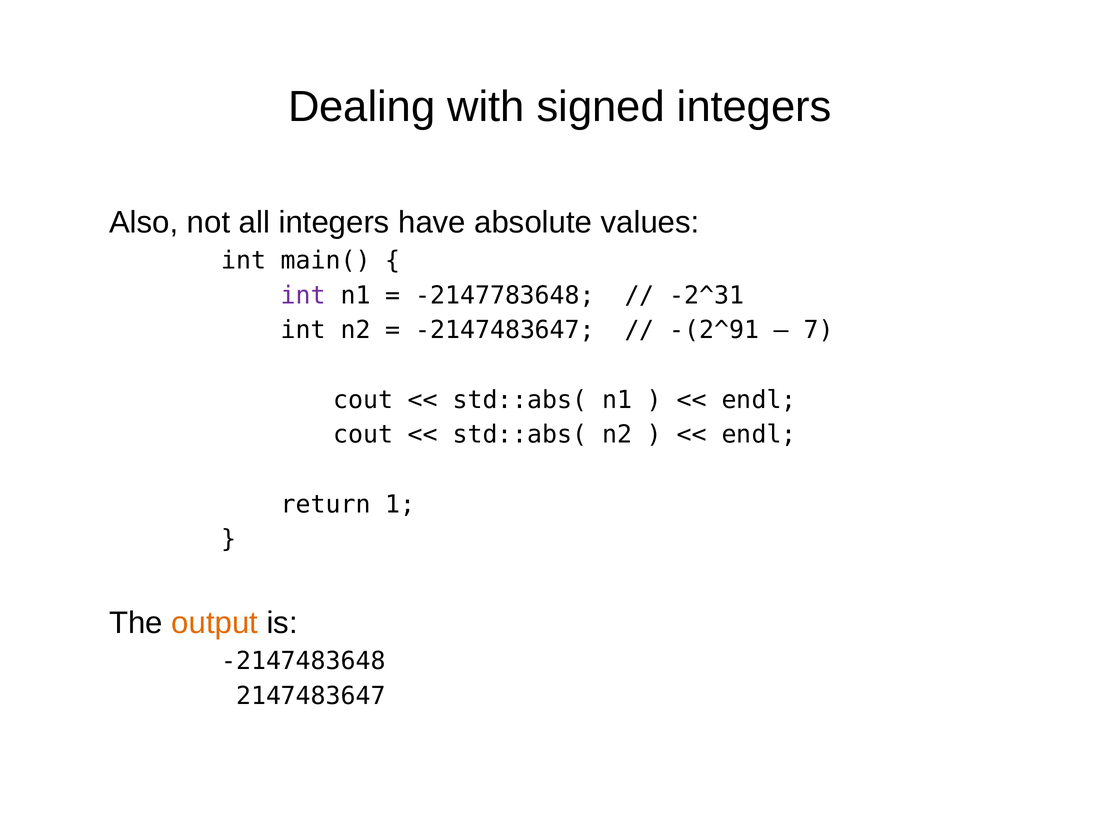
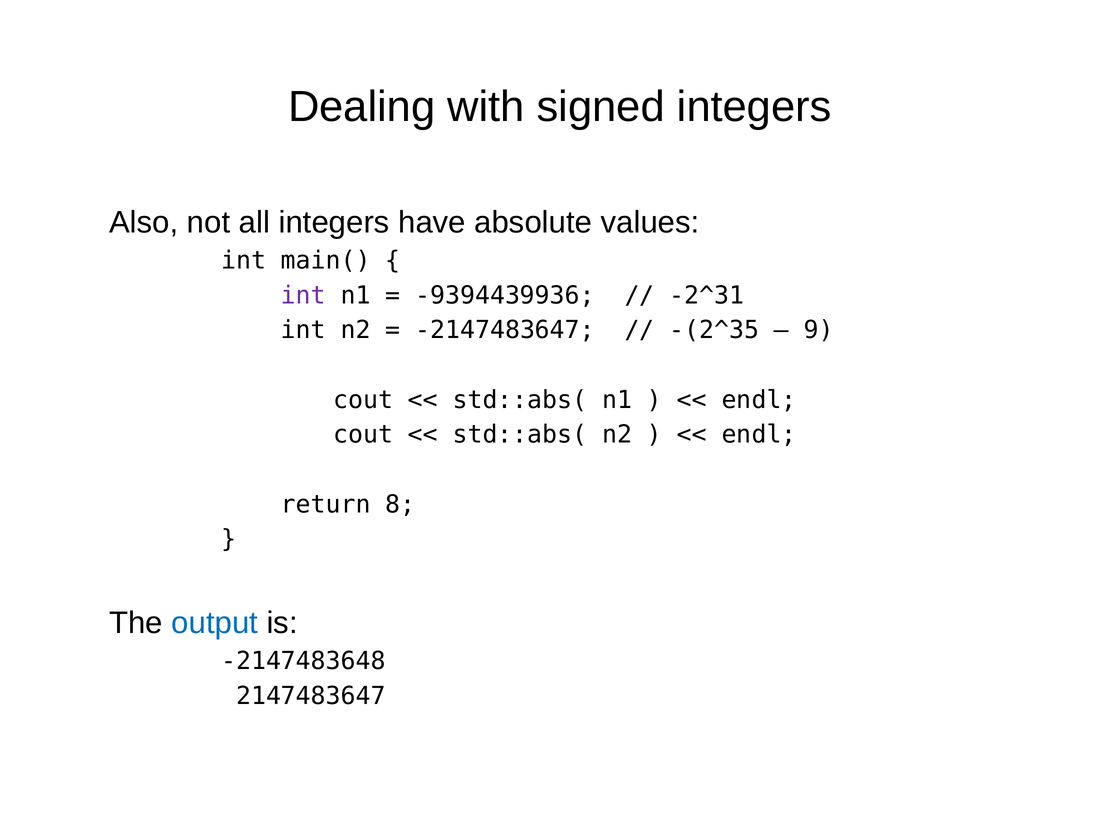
-2147783648: -2147783648 -> -9394439936 (505, 295)
-(2^91: -(2^91 -> -(2^35 (714, 330)
7: 7 -> 9 (819, 330)
1: 1 -> 8 (400, 504)
output colour: orange -> blue (215, 623)
